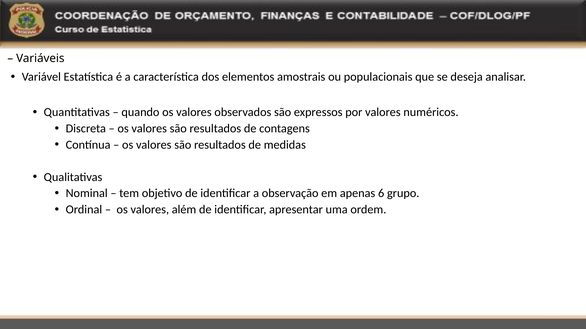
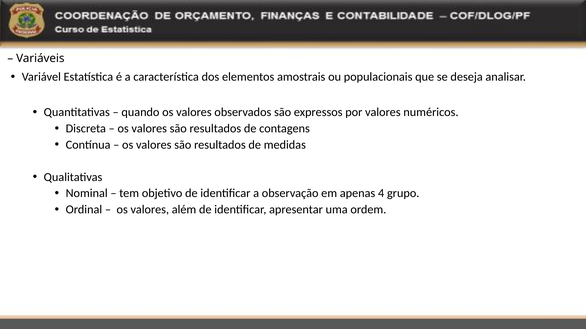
6: 6 -> 4 (381, 194)
